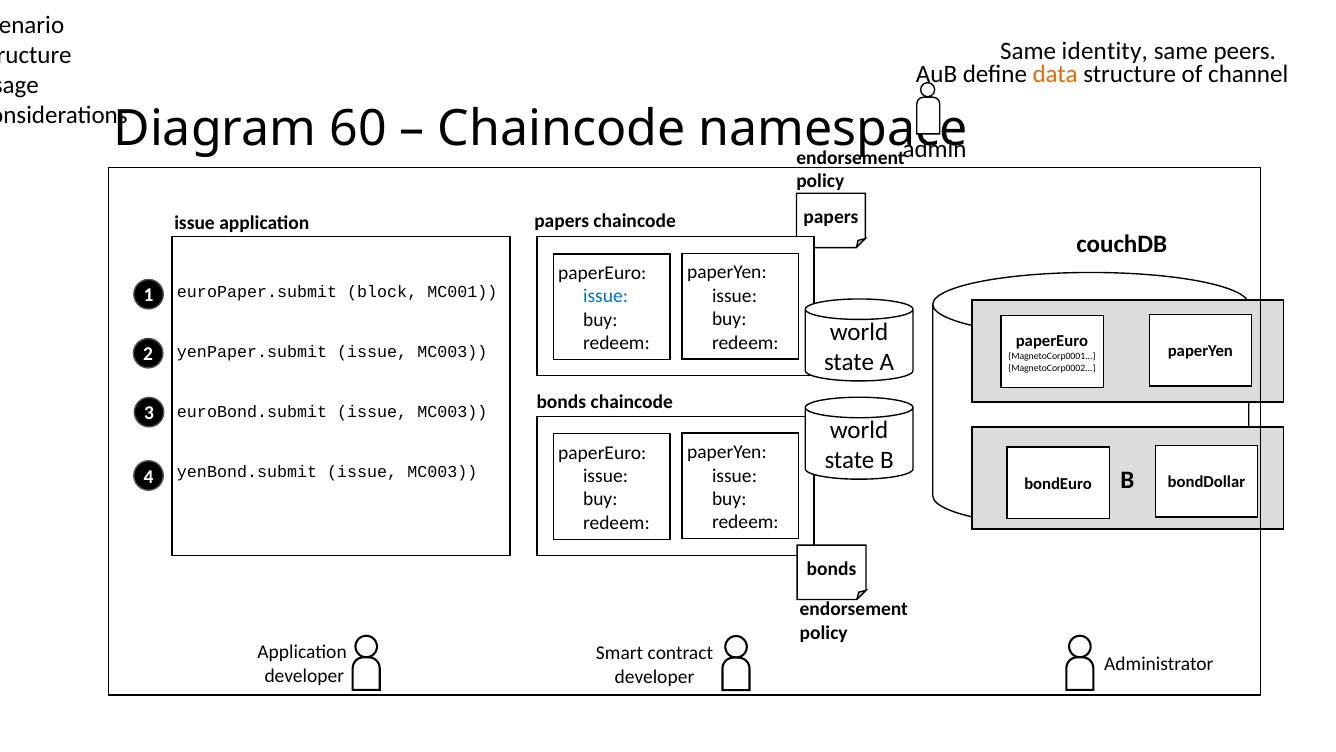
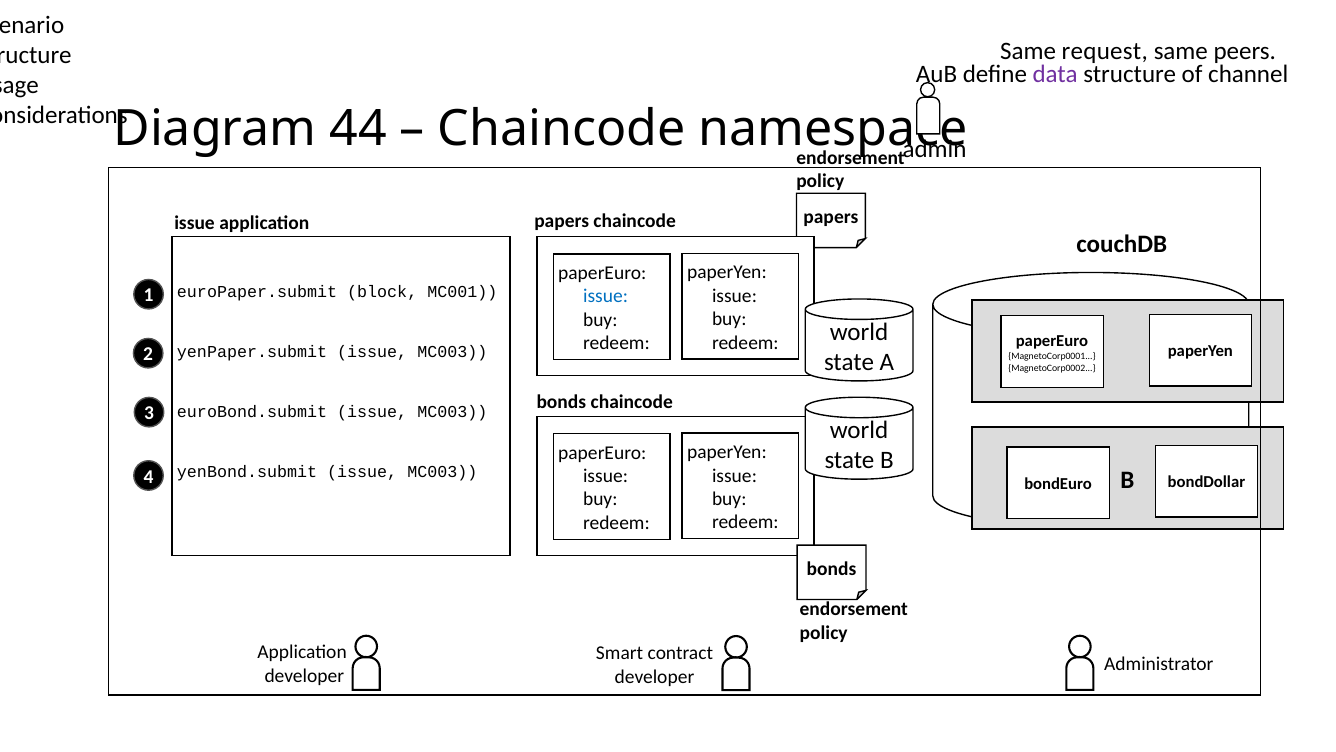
identity: identity -> request (1105, 52)
data colour: orange -> purple (1055, 75)
60: 60 -> 44 (358, 129)
